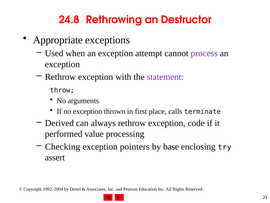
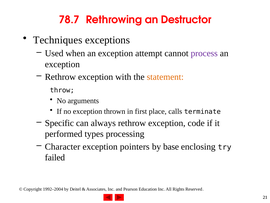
24.8: 24.8 -> 78.7 (69, 20)
Appropriate: Appropriate -> Techniques (58, 40)
statement colour: purple -> orange (165, 77)
Derived: Derived -> Specific (59, 123)
value: value -> types (94, 134)
Checking: Checking -> Character (63, 146)
assert: assert -> failed (55, 157)
